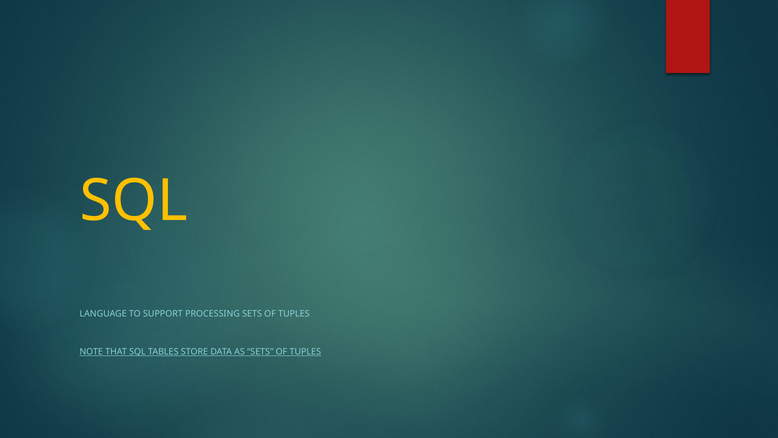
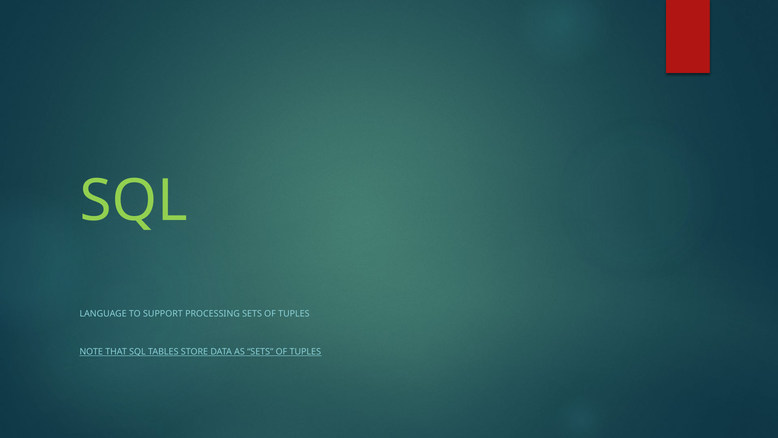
SQL colour: yellow -> light green (134, 201)
